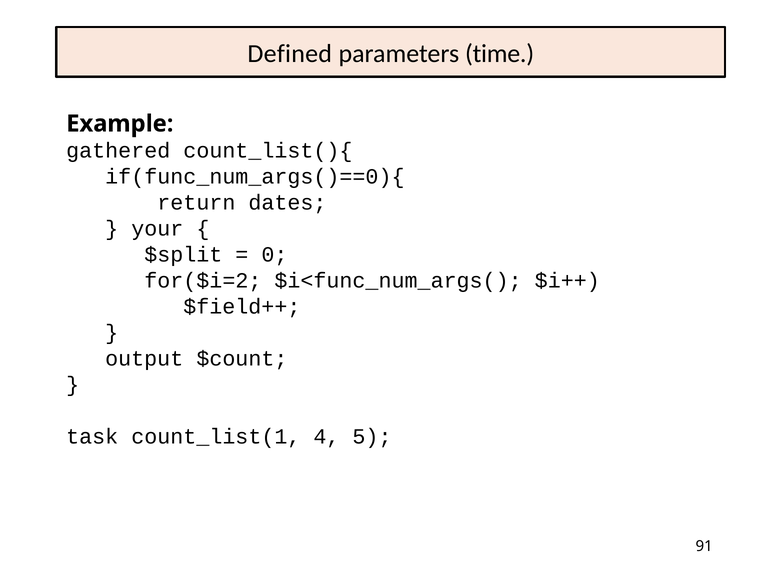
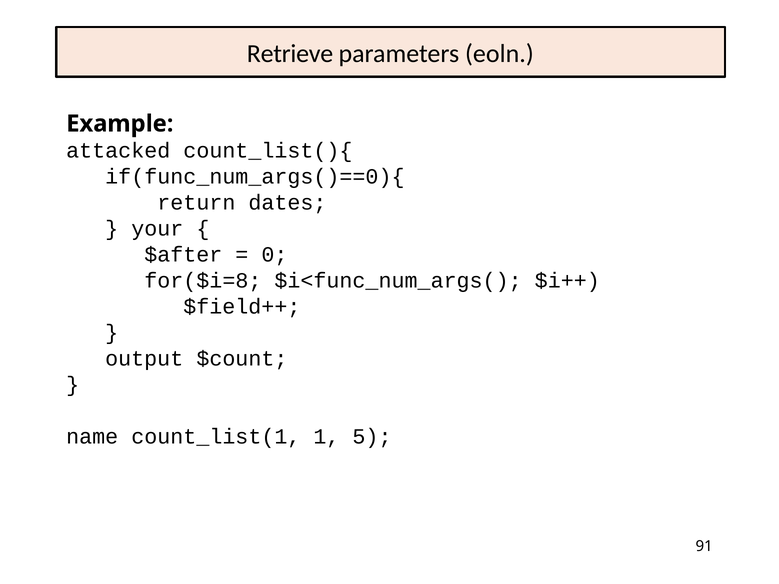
Defined: Defined -> Retrieve (290, 54)
time: time -> eoln (499, 54)
gathered: gathered -> attacked (118, 151)
$split: $split -> $after (183, 255)
for($i=2: for($i=2 -> for($i=8 (203, 281)
task: task -> name (92, 437)
4: 4 -> 1 (326, 437)
